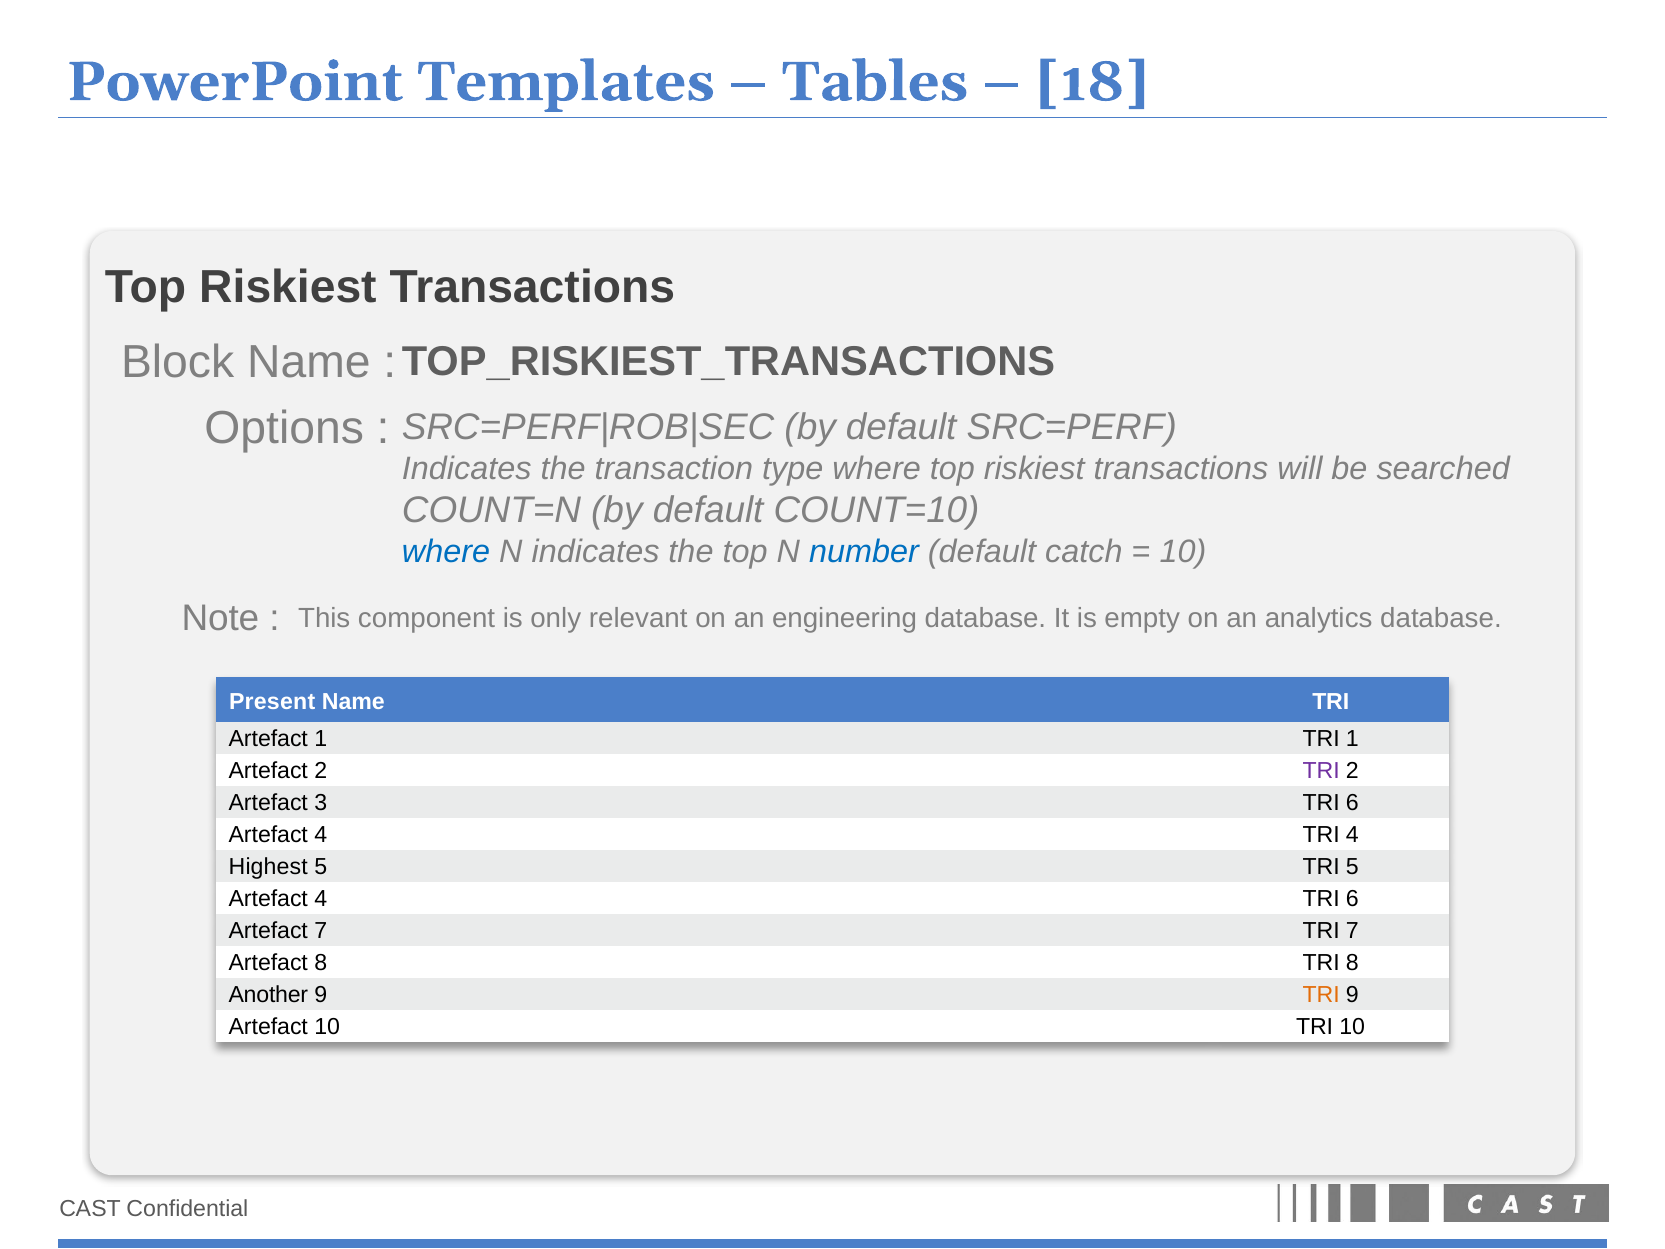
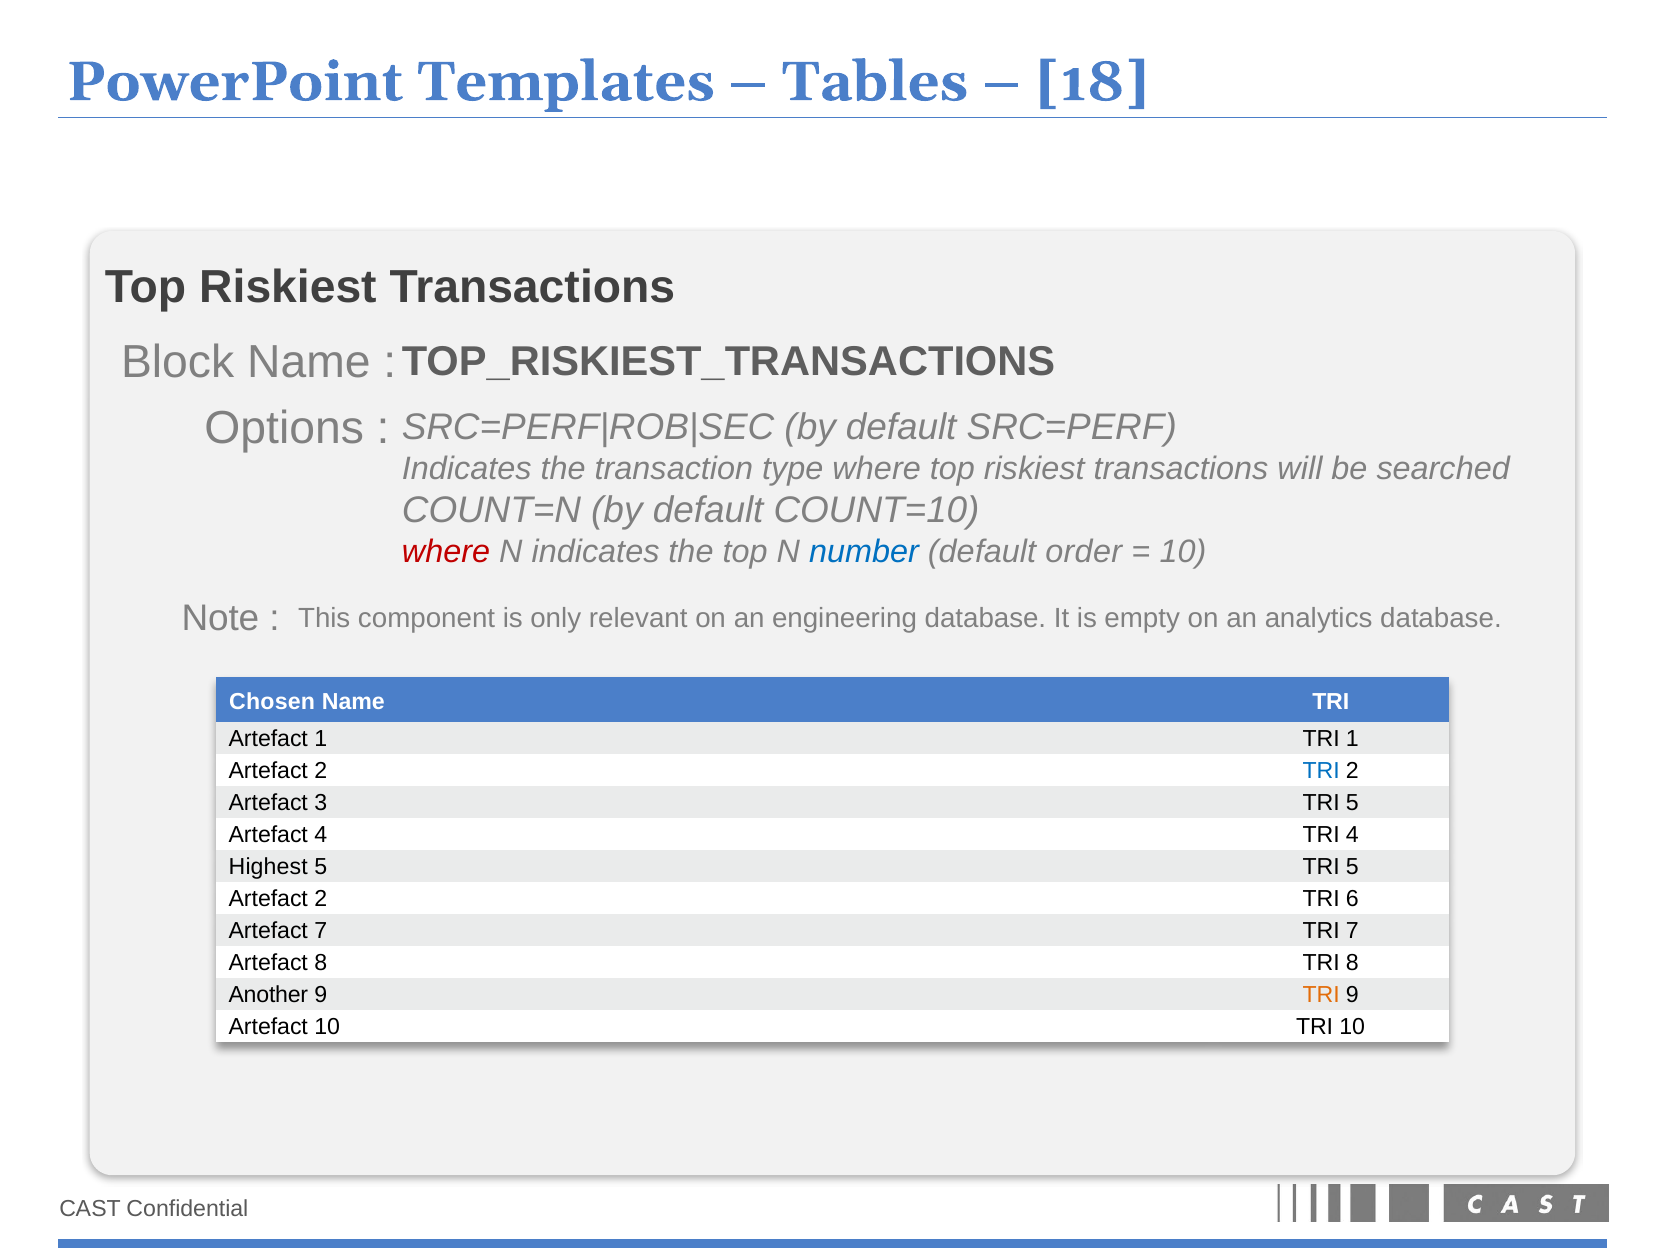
where colour: blue -> red (446, 552)
catch: catch -> order (1084, 552)
Present: Present -> Chosen (272, 701)
TRI colour: purple -> blue (1321, 771)
3 TRI 6: 6 -> 5 (1352, 803)
4: 4 -> 2 (321, 899)
